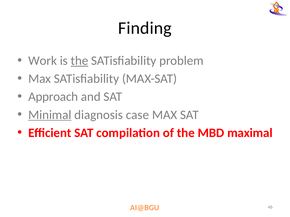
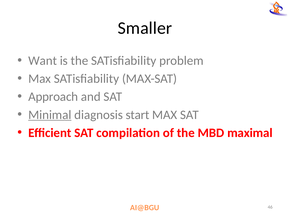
Finding: Finding -> Smaller (145, 28)
Work: Work -> Want (43, 61)
the underline: present -> none (79, 61)
case: case -> start (138, 115)
